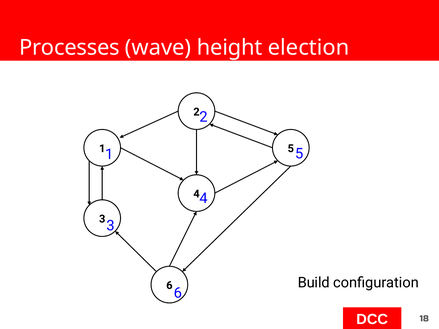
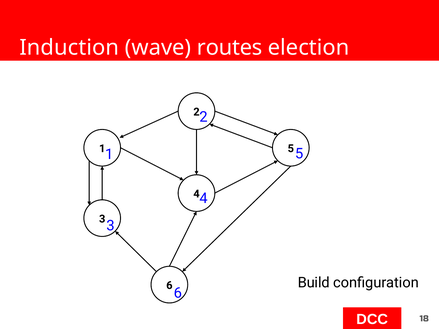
Processes: Processes -> Induction (69, 48)
height: height -> routes (230, 48)
